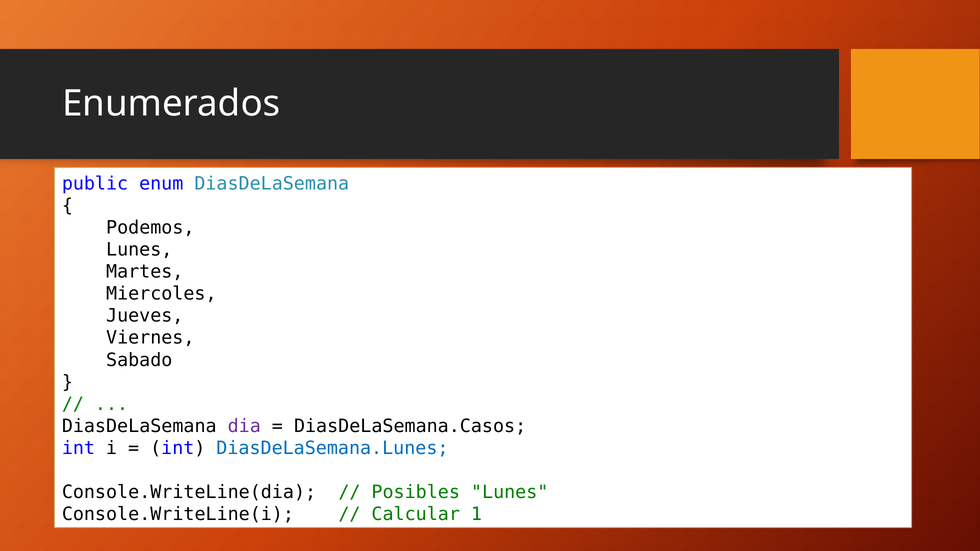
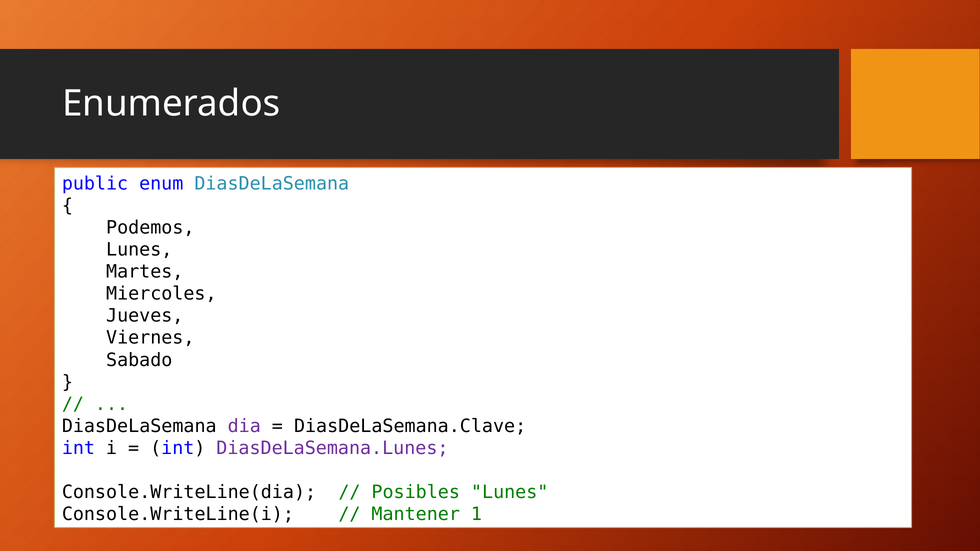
DiasDeLaSemana.Casos: DiasDeLaSemana.Casos -> DiasDeLaSemana.Clave (410, 426)
DiasDeLaSemana.Lunes colour: blue -> purple (332, 448)
Calcular: Calcular -> Mantener (416, 514)
